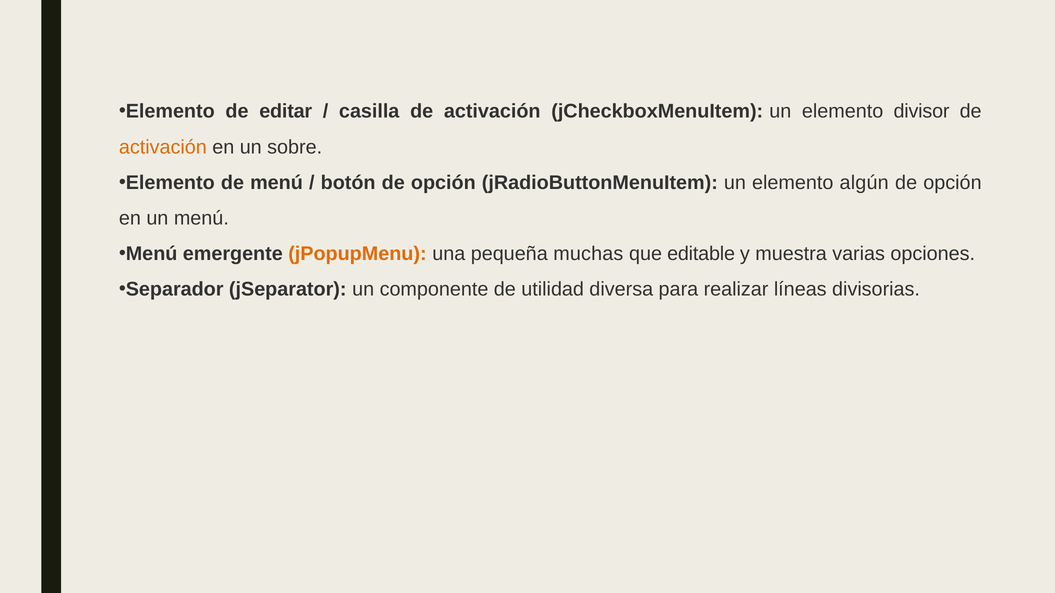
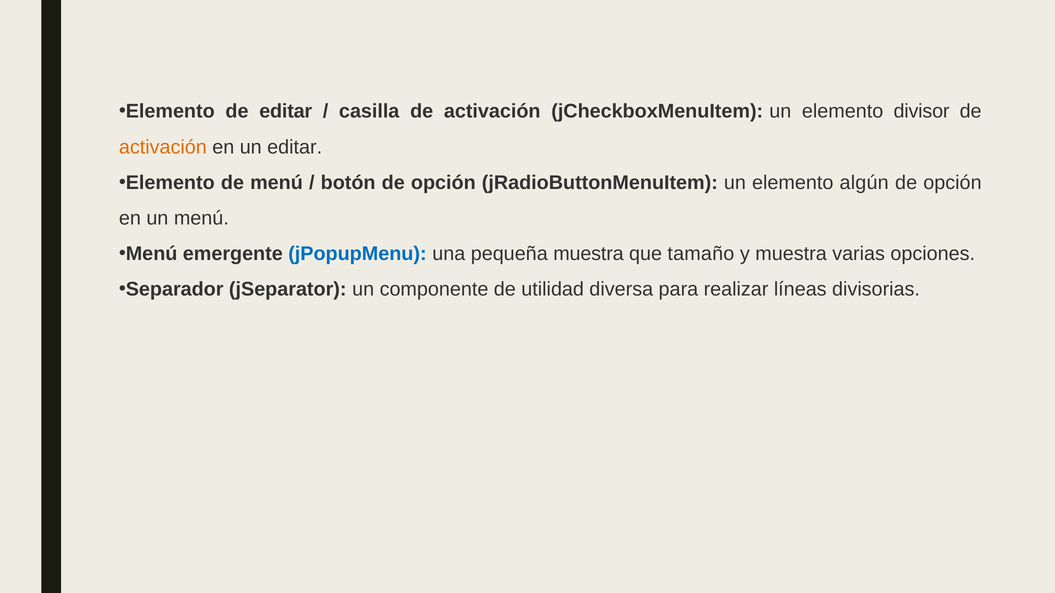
un sobre: sobre -> editar (295, 147)
jPopupMenu colour: orange -> blue (357, 254)
pequeña muchas: muchas -> muestra (588, 254)
editable: editable -> tamaño (701, 254)
